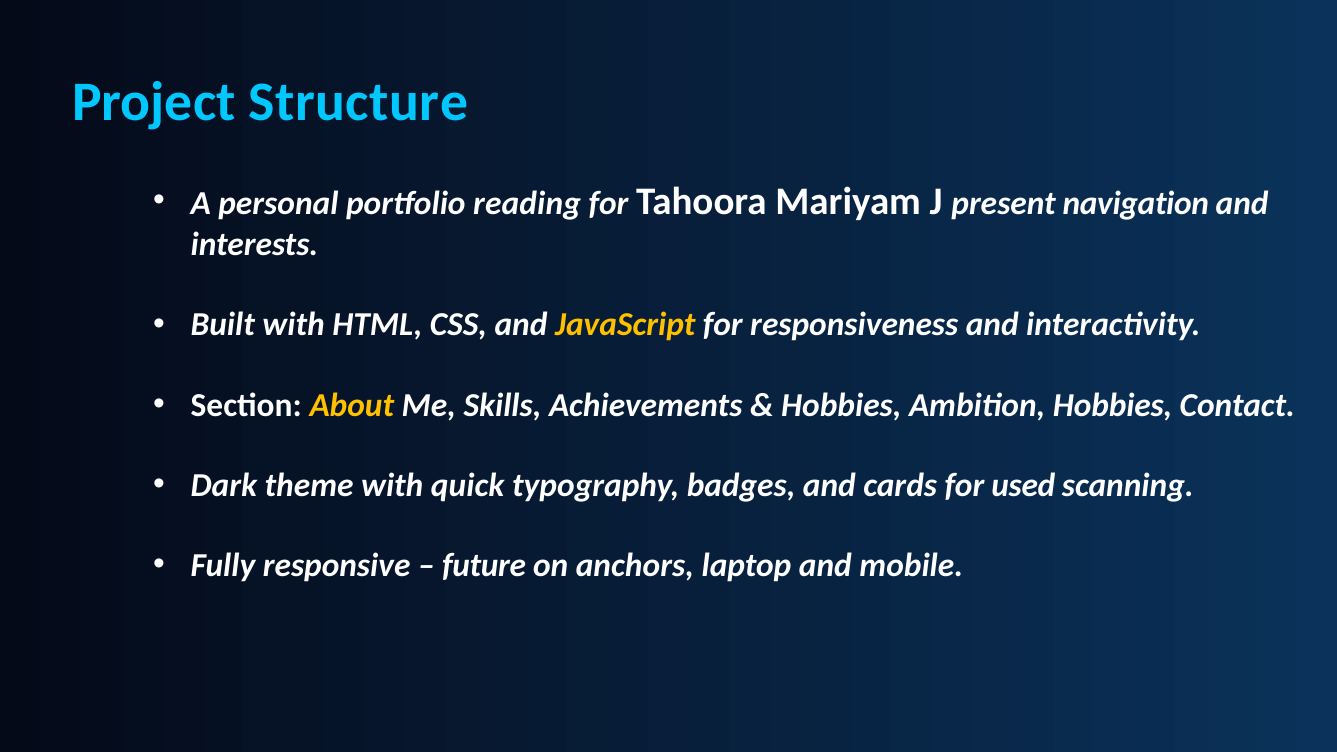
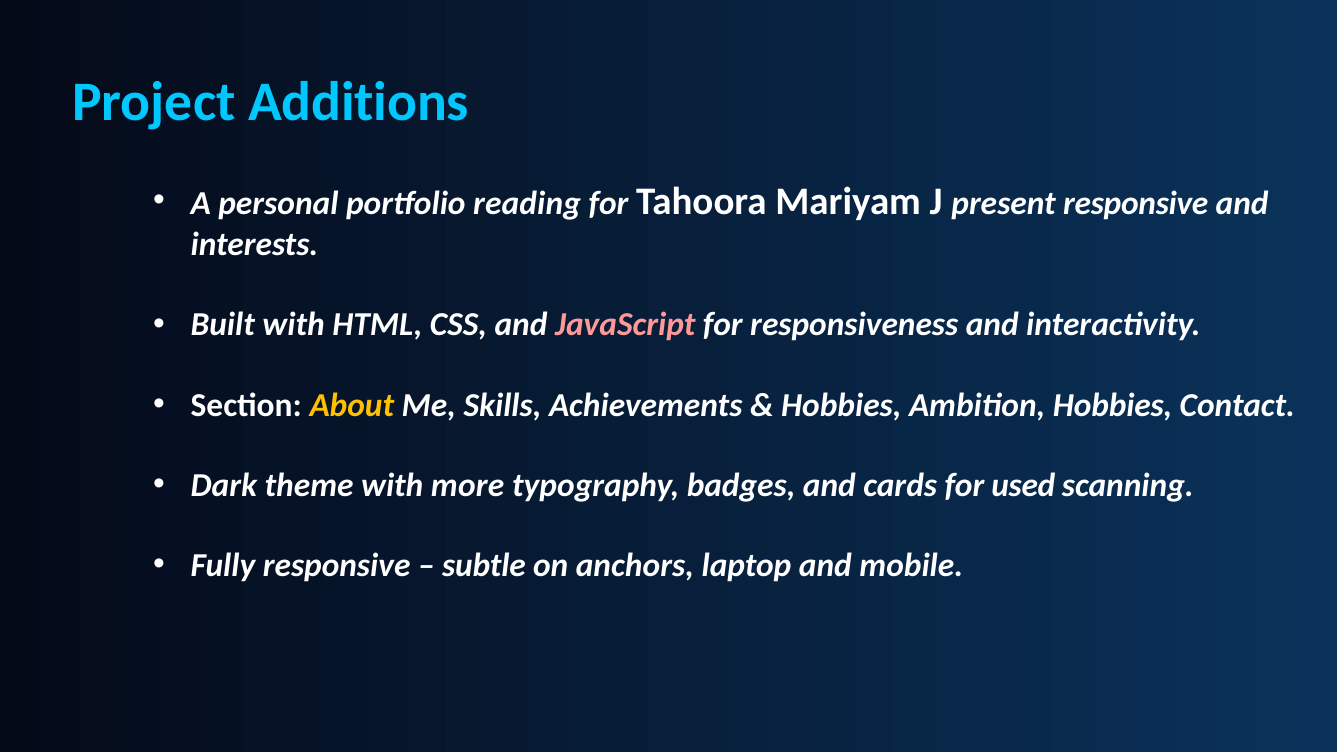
Structure: Structure -> Additions (359, 102)
present navigation: navigation -> responsive (1136, 204)
JavaScript colour: yellow -> pink (625, 325)
quick: quick -> more (468, 486)
future: future -> subtle (484, 566)
